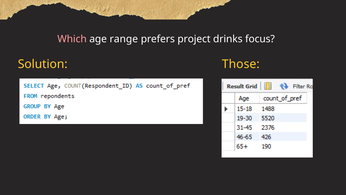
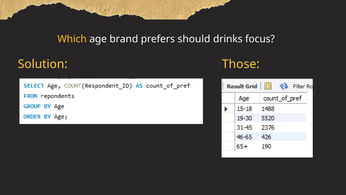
Which colour: pink -> yellow (72, 39)
range: range -> brand (124, 39)
project: project -> should (194, 39)
